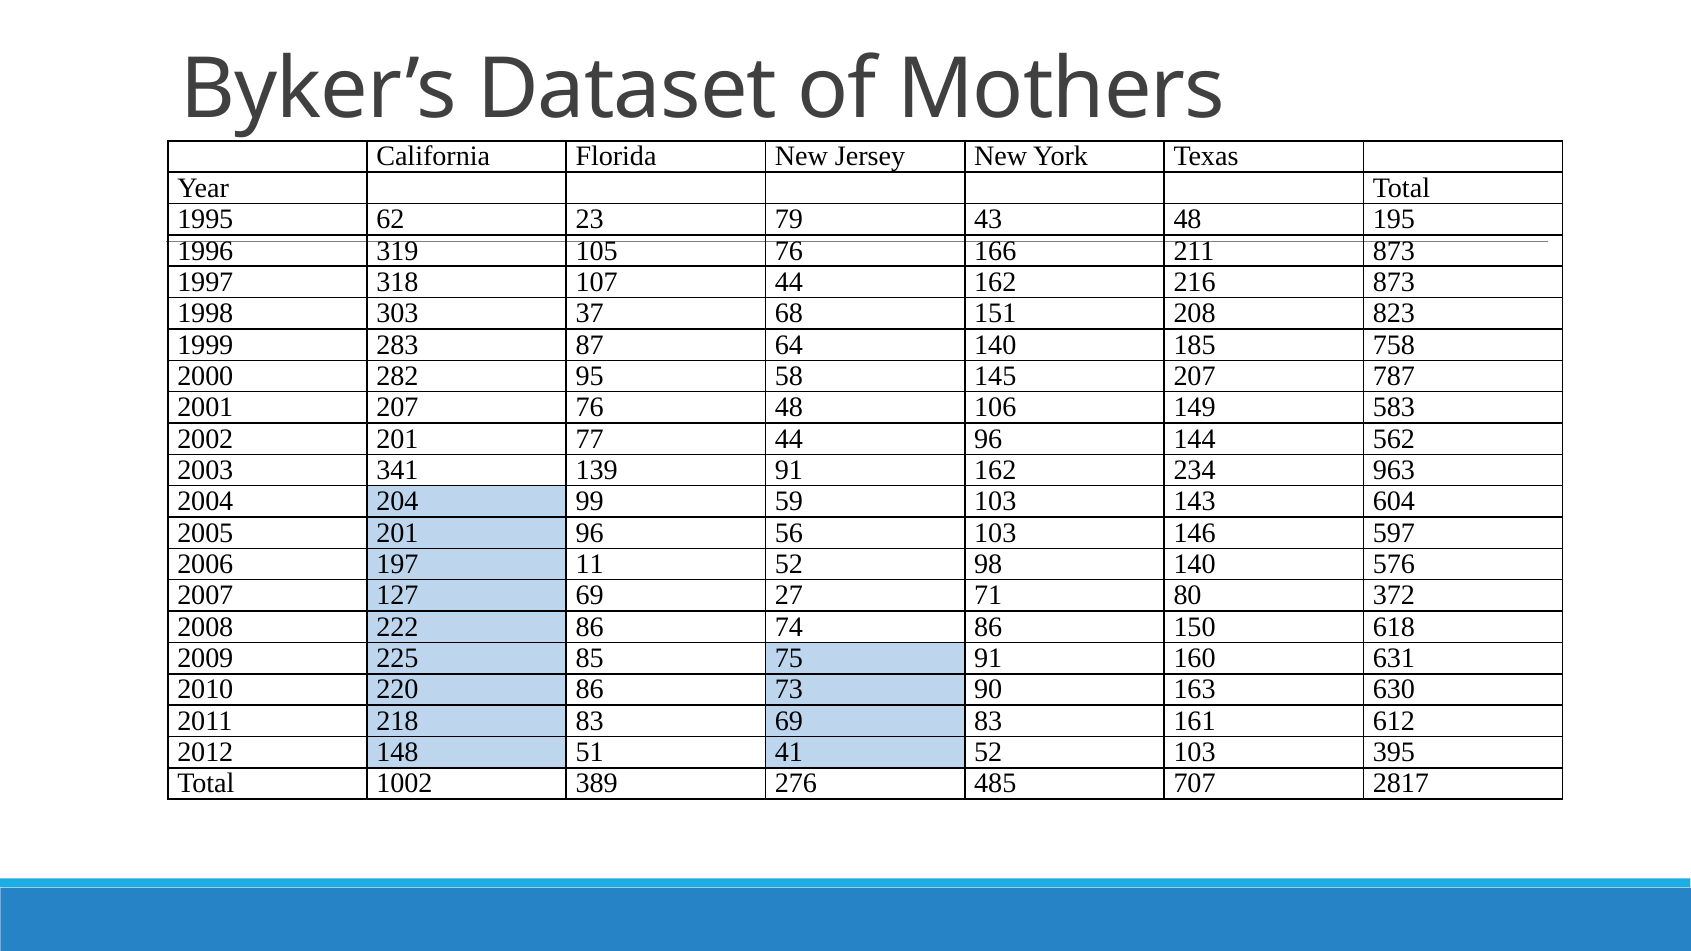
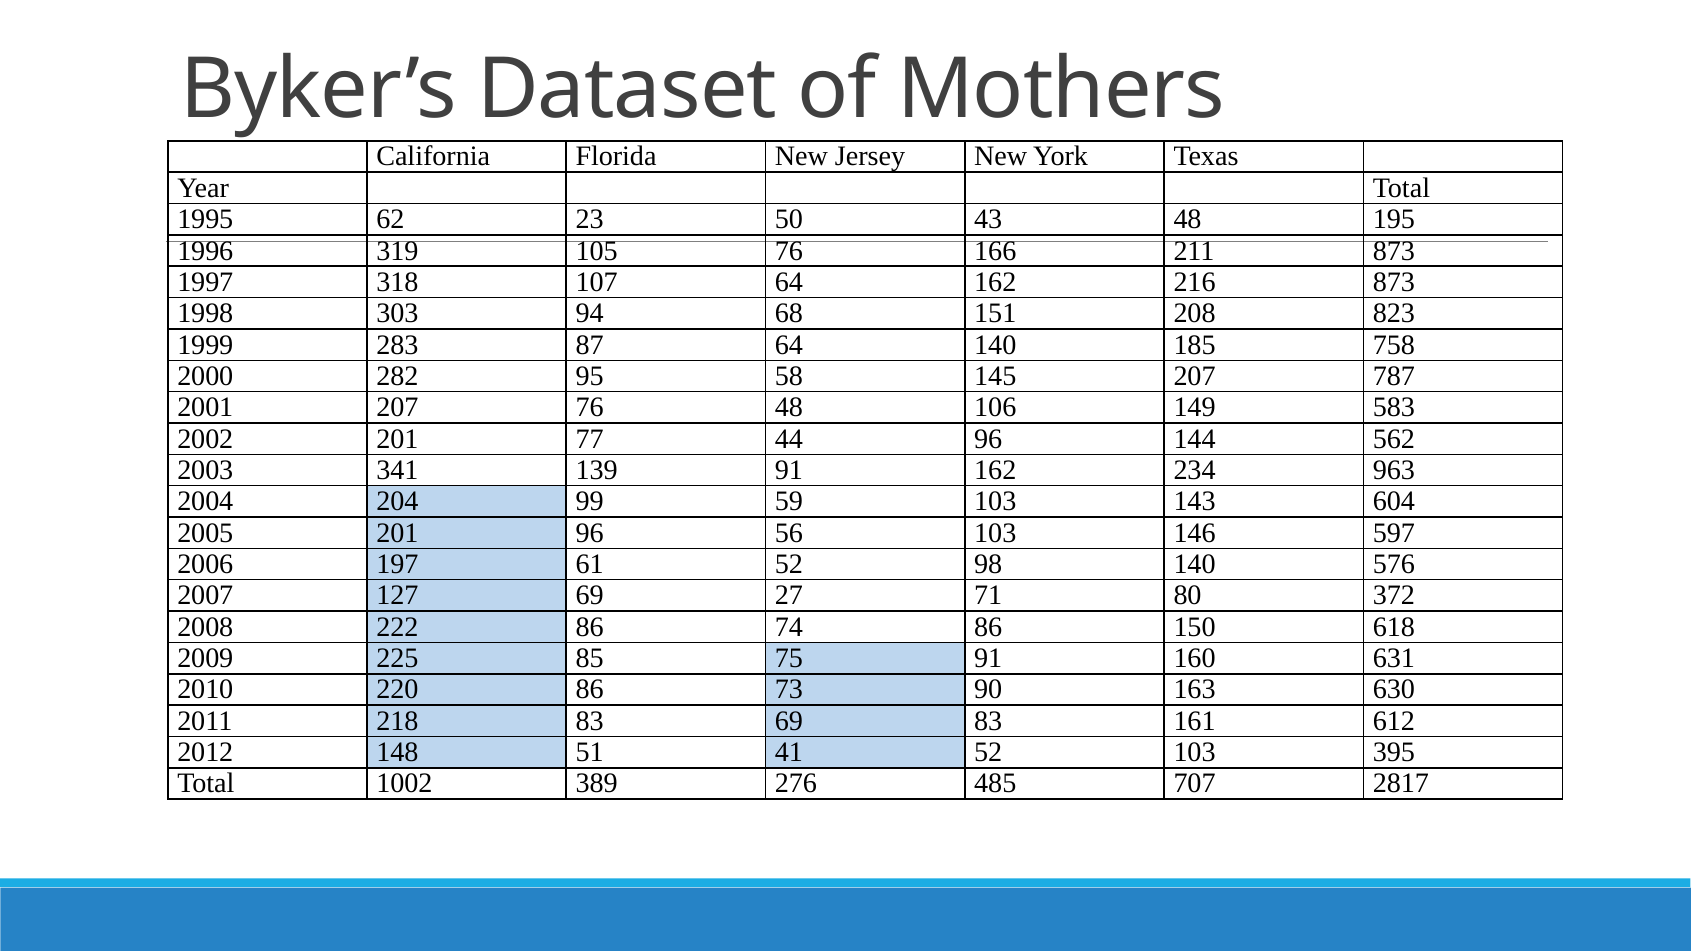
79: 79 -> 50 (789, 219)
107 44: 44 -> 64 (789, 282)
37: 37 -> 94 (590, 314)
11: 11 -> 61 (590, 564)
